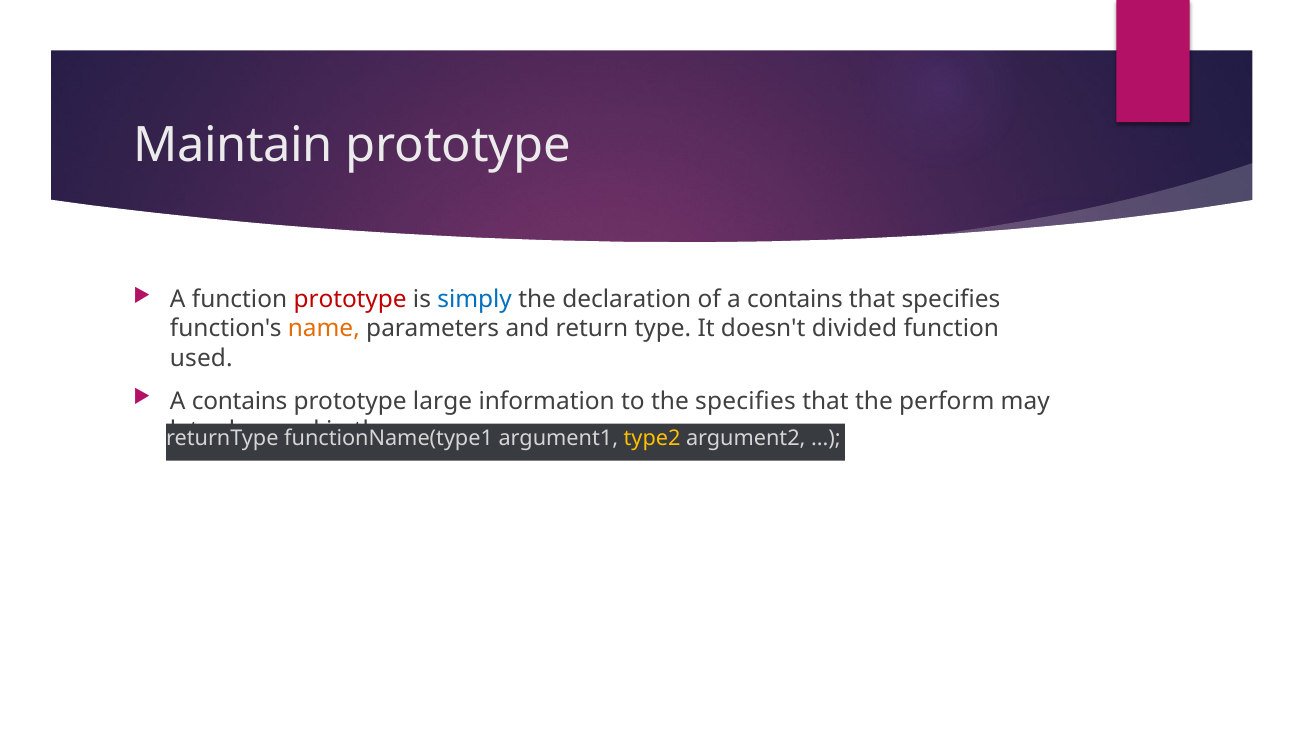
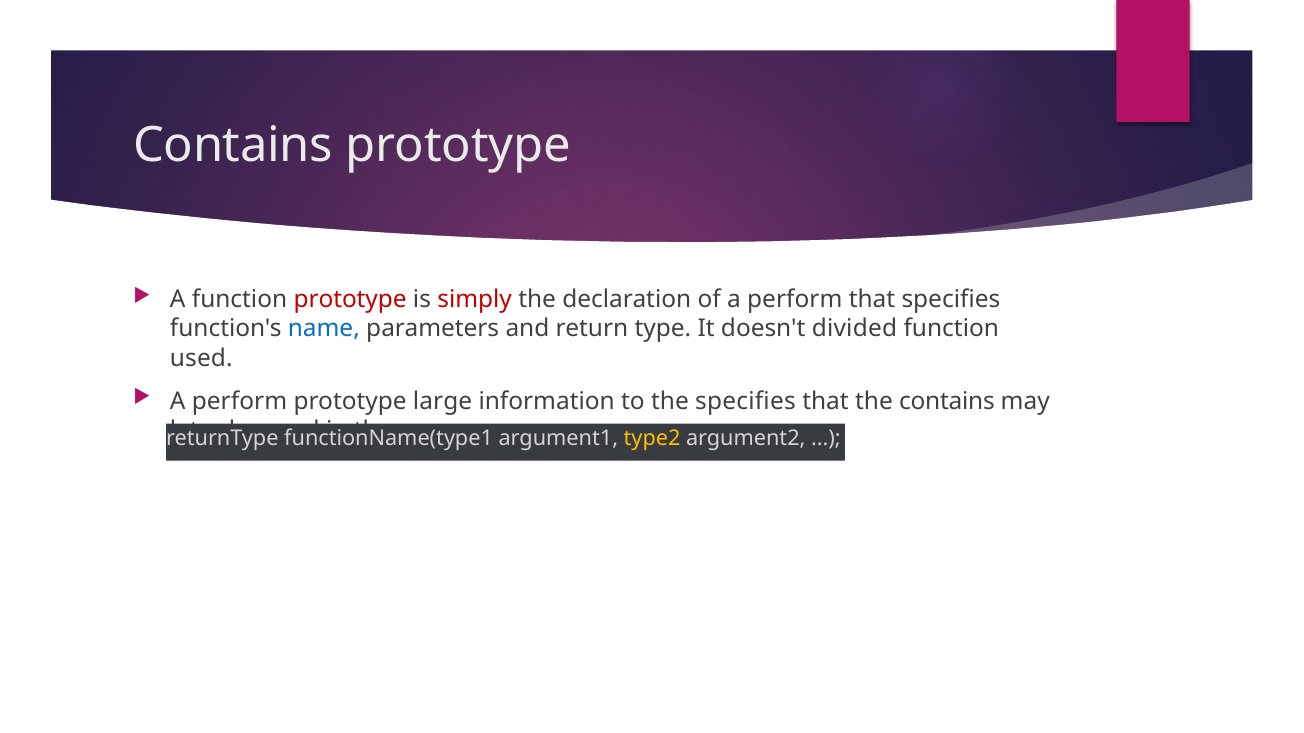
Maintain: Maintain -> Contains (233, 145)
simply colour: blue -> red (475, 300)
of a contains: contains -> perform (795, 300)
name colour: orange -> blue (324, 329)
contains: contains -> perform (239, 401)
the perform: perform -> contains (947, 401)
